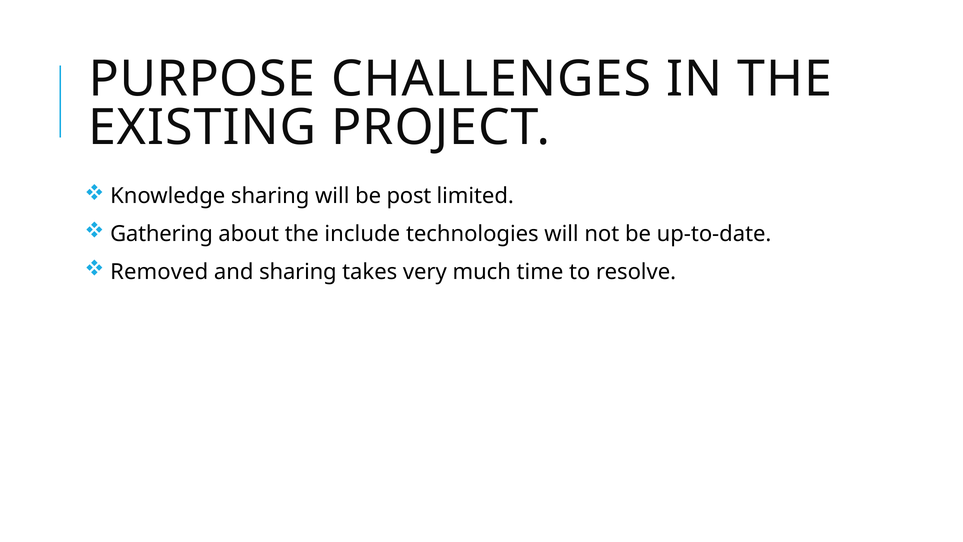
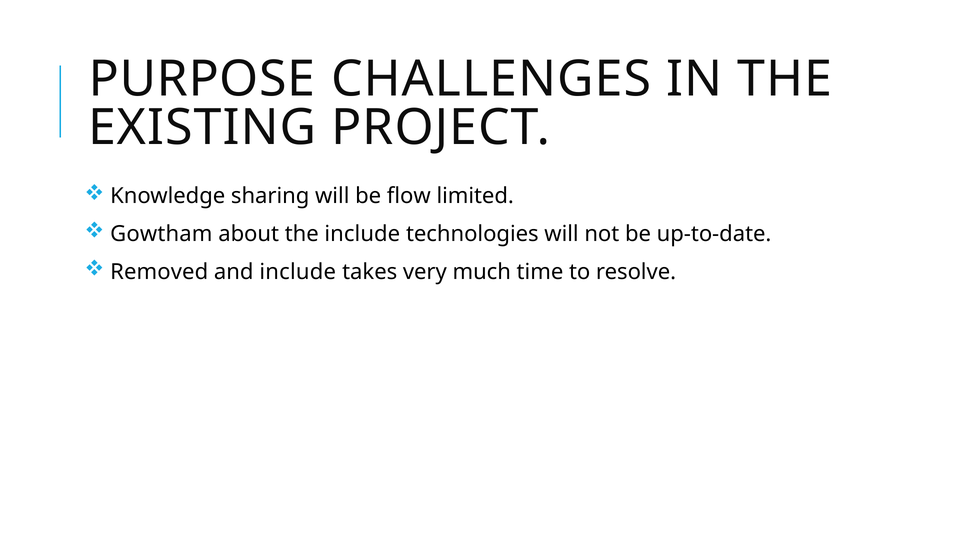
post: post -> flow (409, 196)
Gathering: Gathering -> Gowtham (161, 234)
and sharing: sharing -> include (298, 272)
